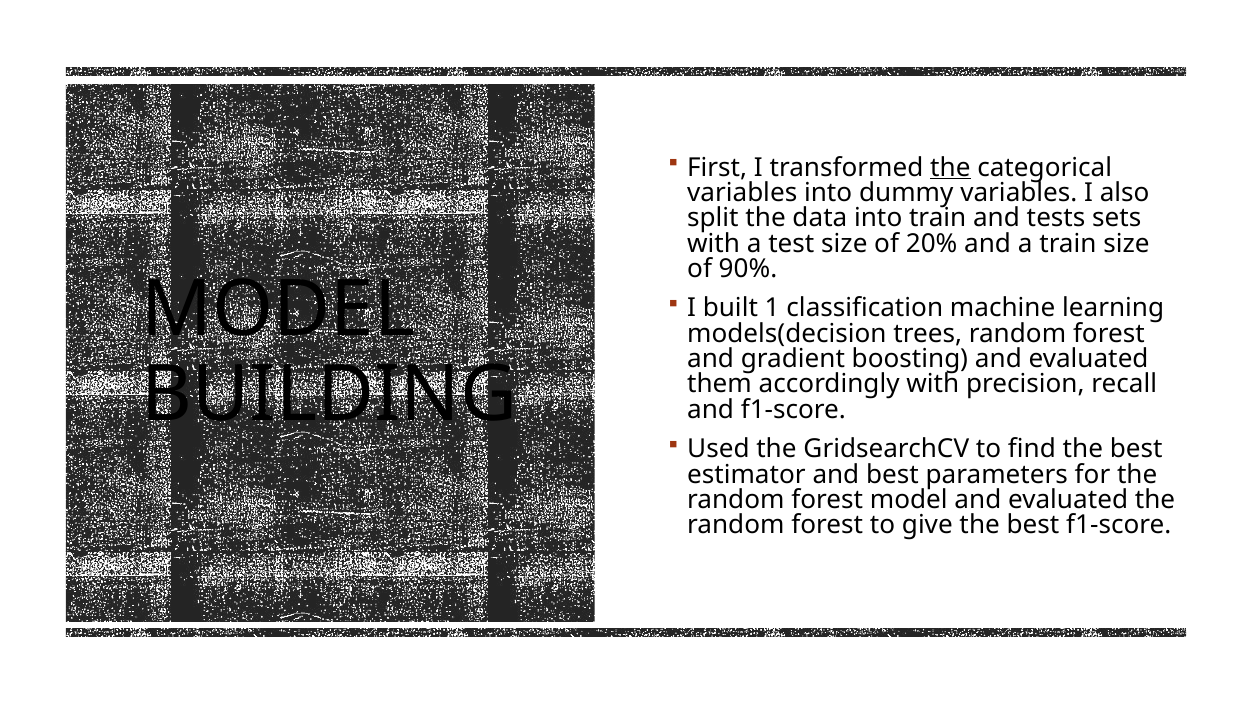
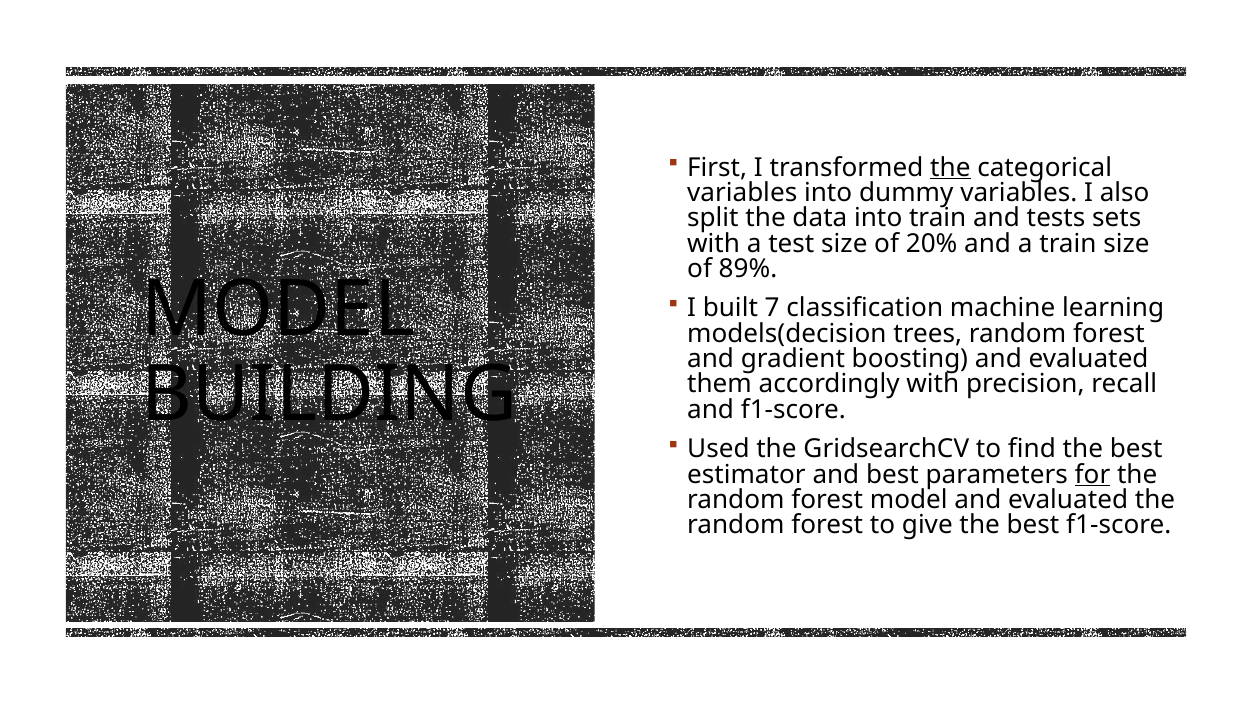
90%: 90% -> 89% (748, 269)
1: 1 -> 7 (772, 308)
for underline: none -> present (1092, 475)
